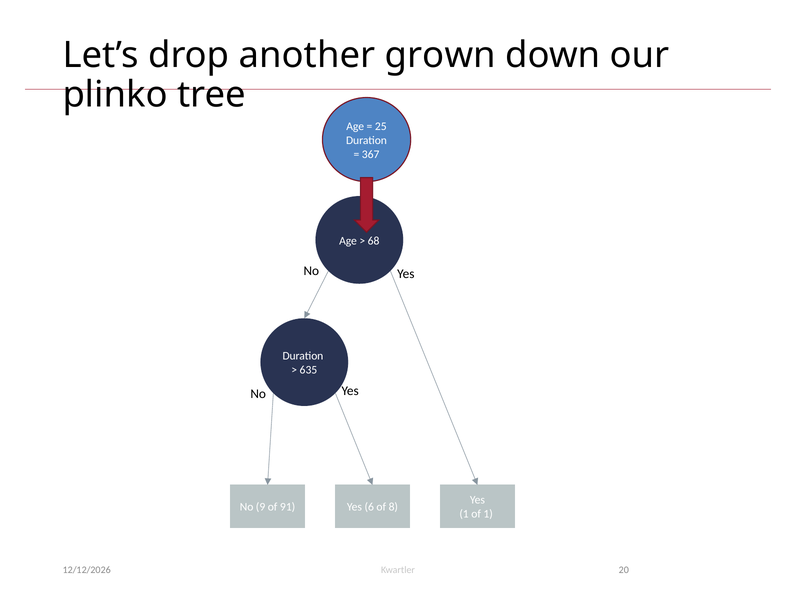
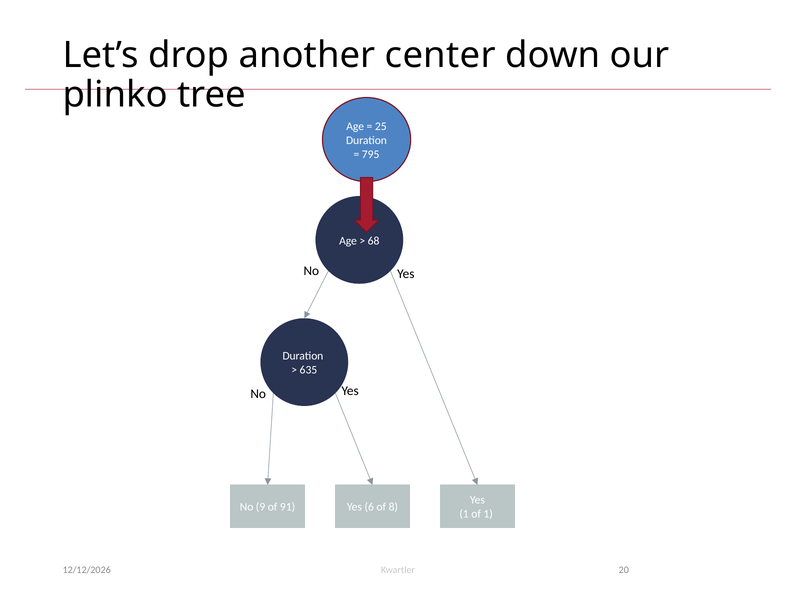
grown: grown -> center (440, 55)
367: 367 -> 795 (371, 154)
